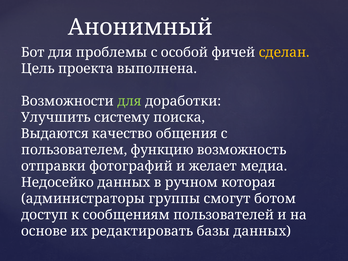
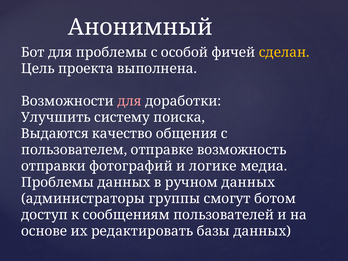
для colour: light green -> pink (129, 101)
функцию: функцию -> отправке (162, 150)
желает: желает -> логике (213, 166)
Недосейко: Недосейко -> Проблемы (58, 182)
ручном которая: которая -> данных (248, 182)
